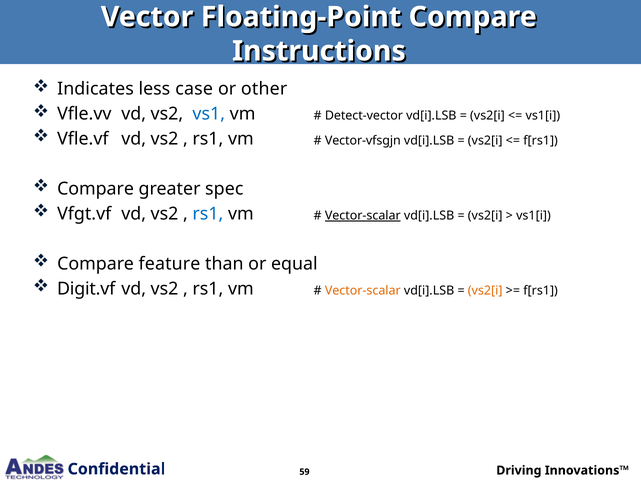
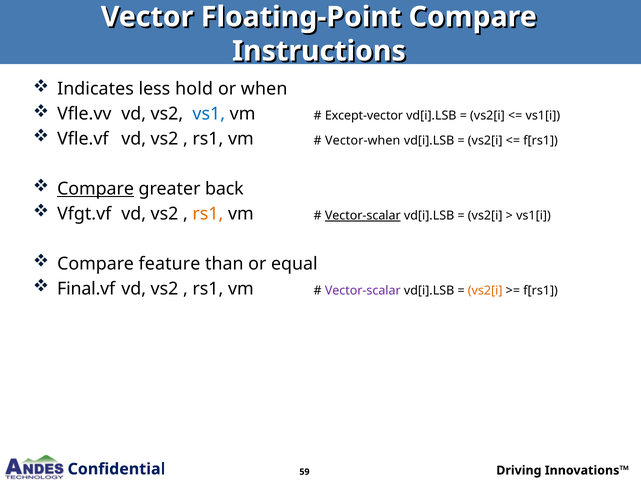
case: case -> hold (194, 89)
other: other -> when (264, 89)
Detect-vector: Detect-vector -> Except-vector (364, 116)
Vector-vfsgjn: Vector-vfsgjn -> Vector-when (363, 141)
Compare underline: none -> present (96, 189)
spec: spec -> back (224, 189)
rs1 colour: blue -> orange (208, 214)
Digit.vf: Digit.vf -> Final.vf (86, 289)
Vector-scalar colour: orange -> purple (363, 290)
